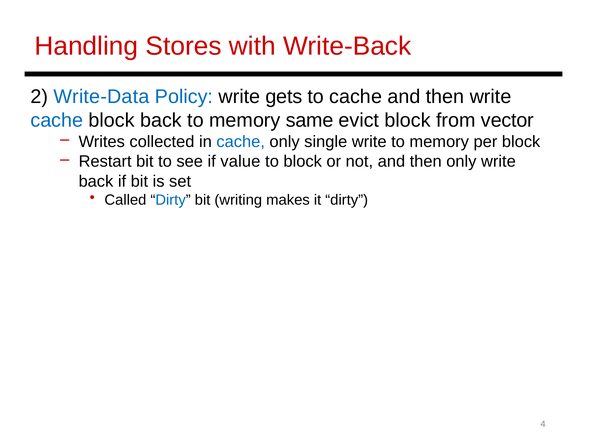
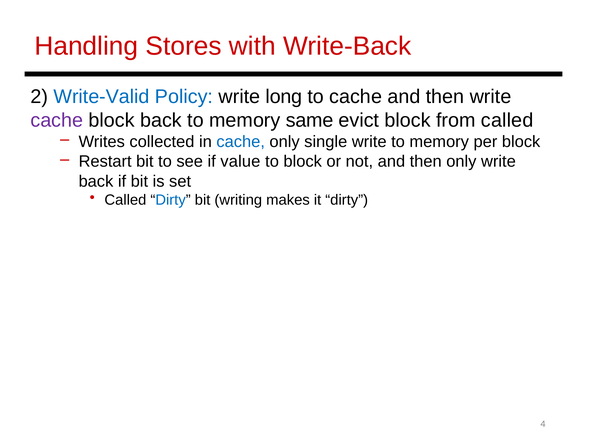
Write-Data: Write-Data -> Write-Valid (102, 97)
gets: gets -> long (284, 97)
cache colour: blue -> purple (57, 120)
from vector: vector -> called (507, 120)
